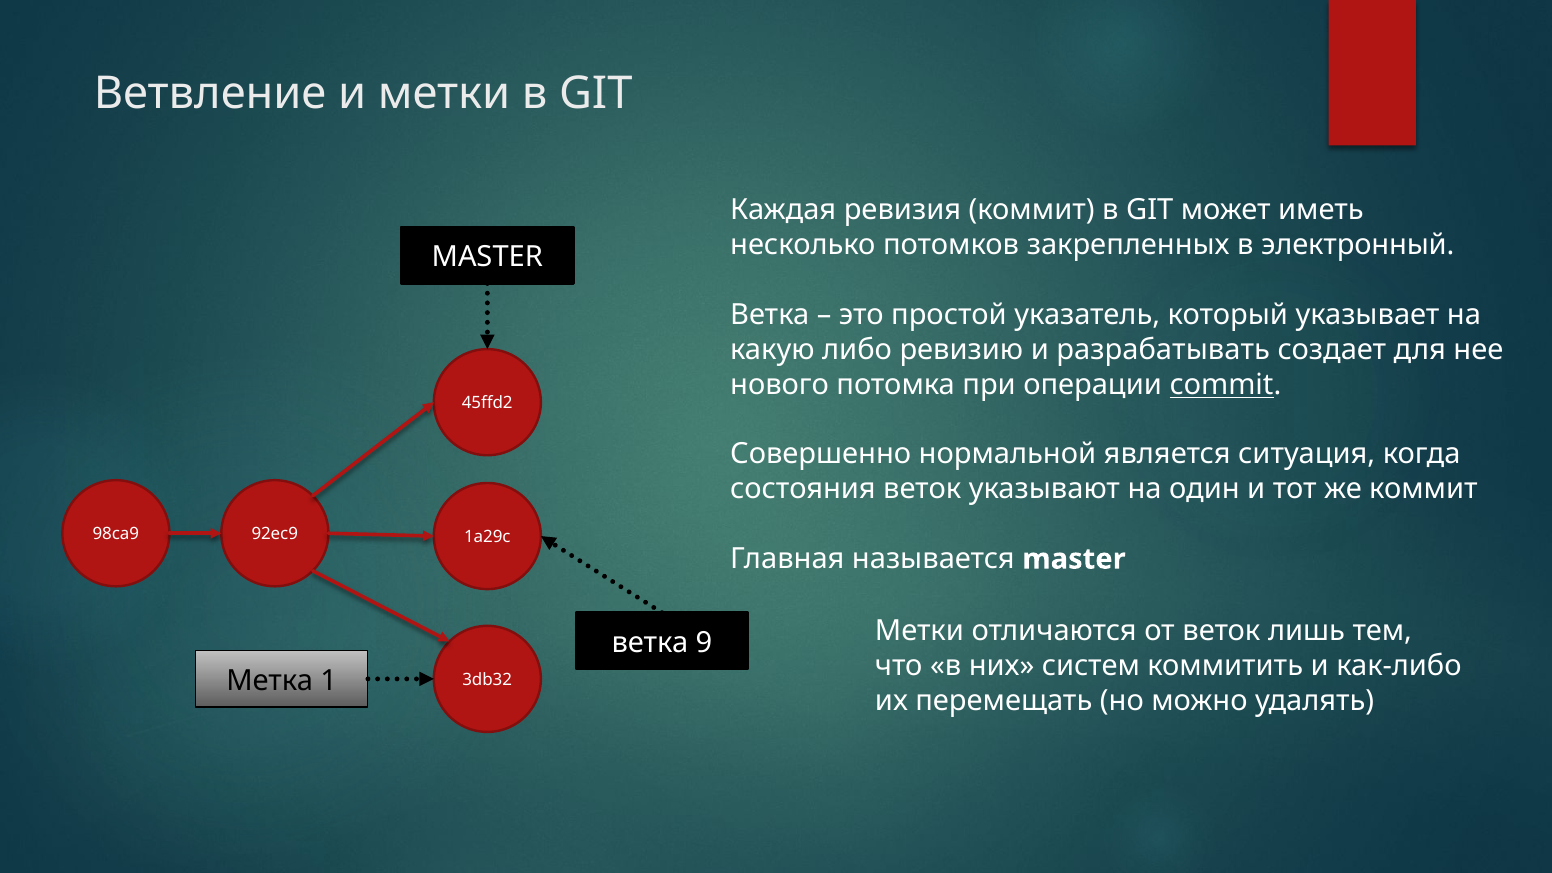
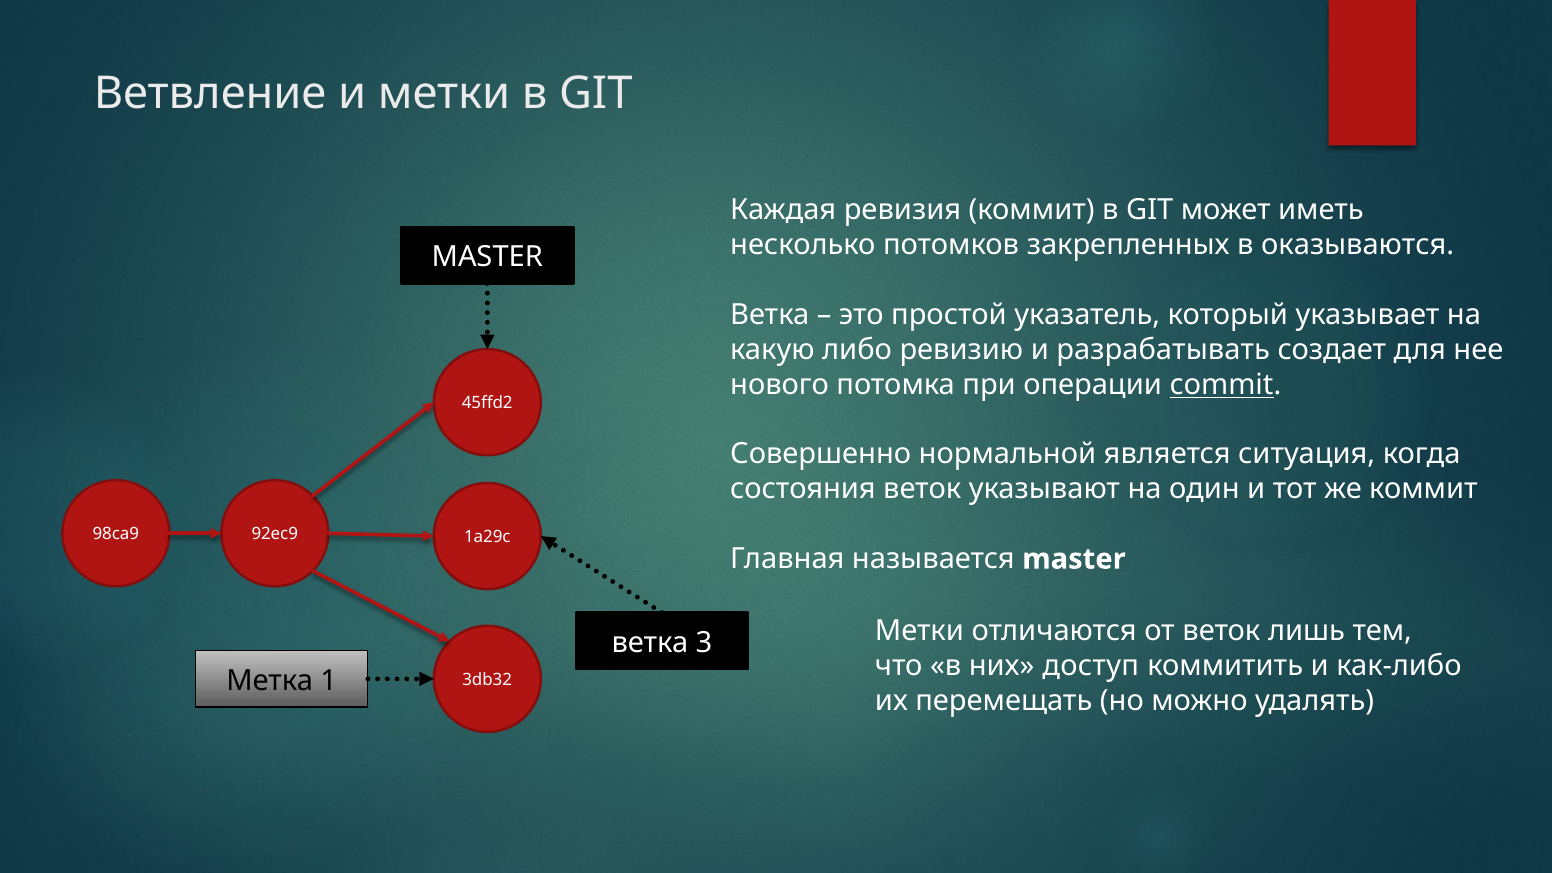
электронный: электронный -> оказываются (1358, 245)
9: 9 -> 3 (704, 643)
систем: систем -> доступ (1091, 666)
